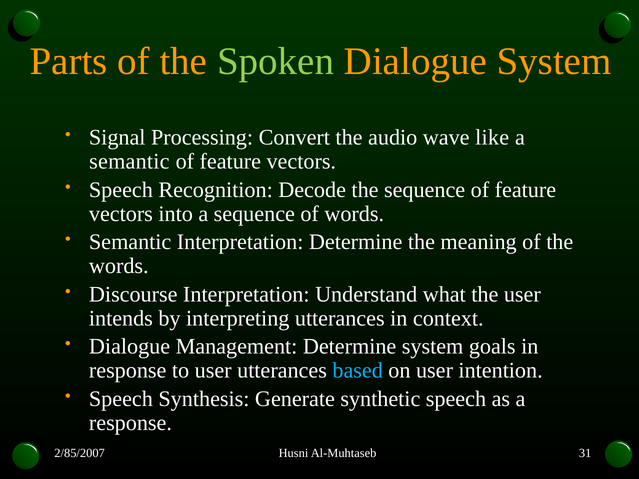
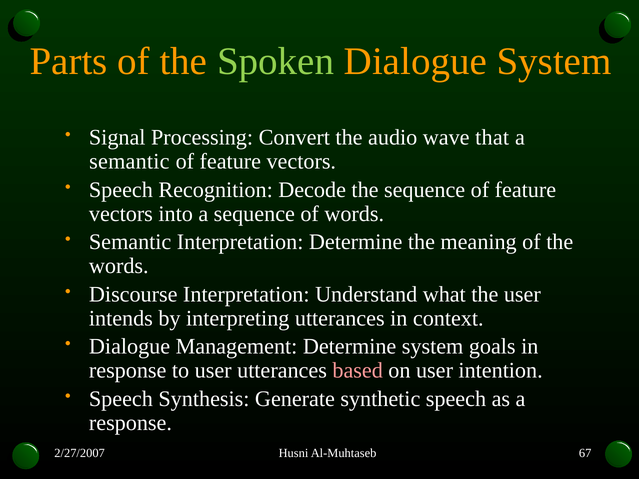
like: like -> that (492, 138)
based colour: light blue -> pink (358, 371)
2/85/2007: 2/85/2007 -> 2/27/2007 (80, 453)
31: 31 -> 67 (585, 453)
